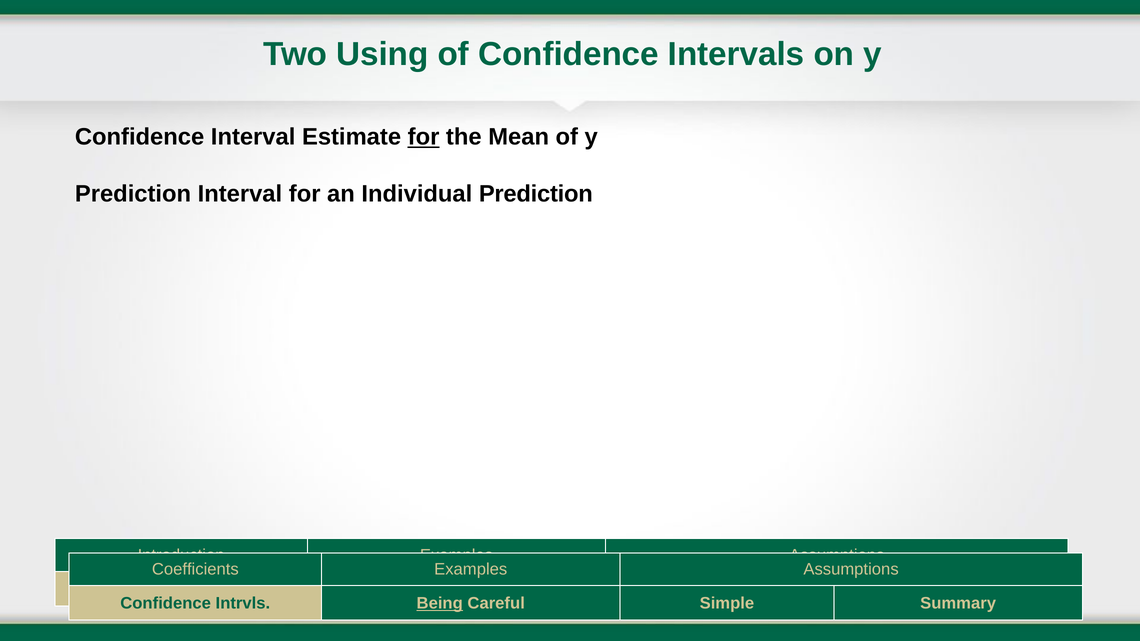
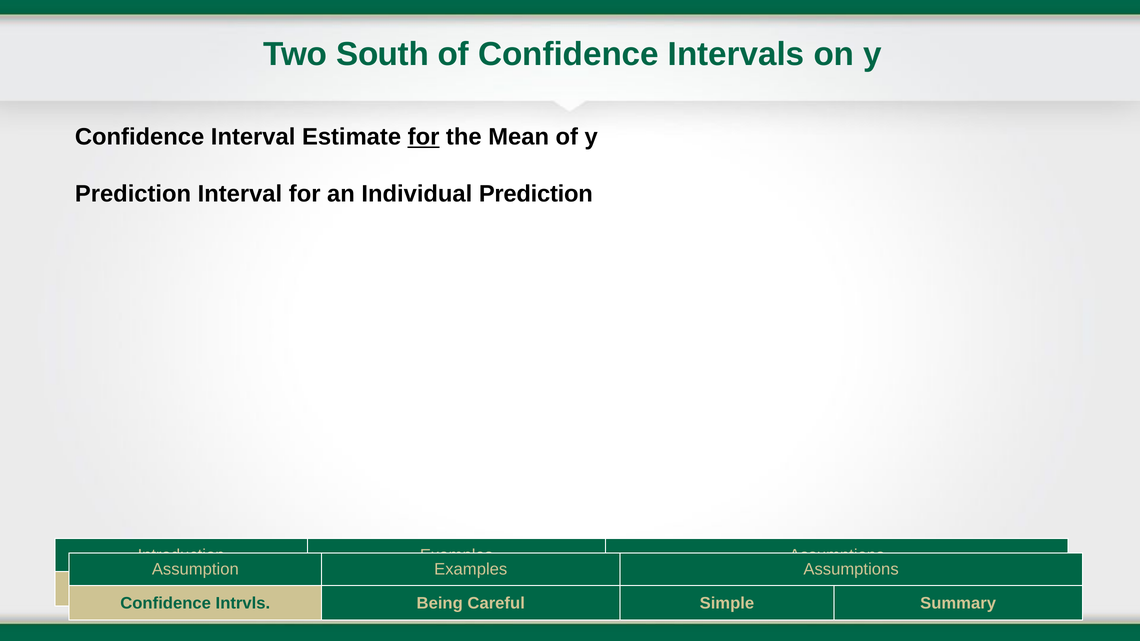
Using: Using -> South (383, 54)
Coefficients: Coefficients -> Assumption (195, 570)
Being underline: present -> none (440, 603)
